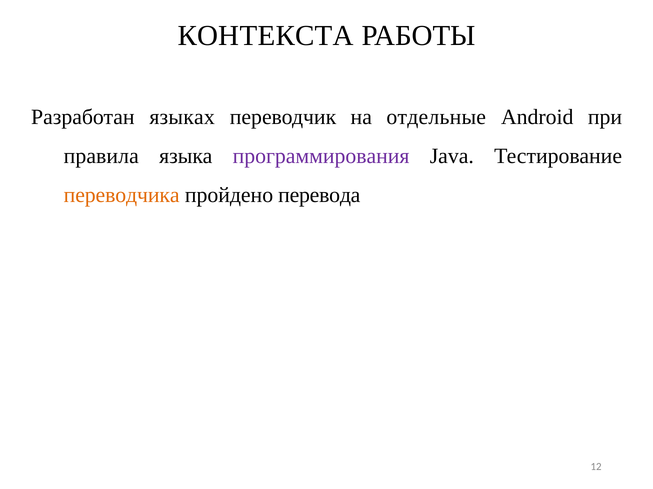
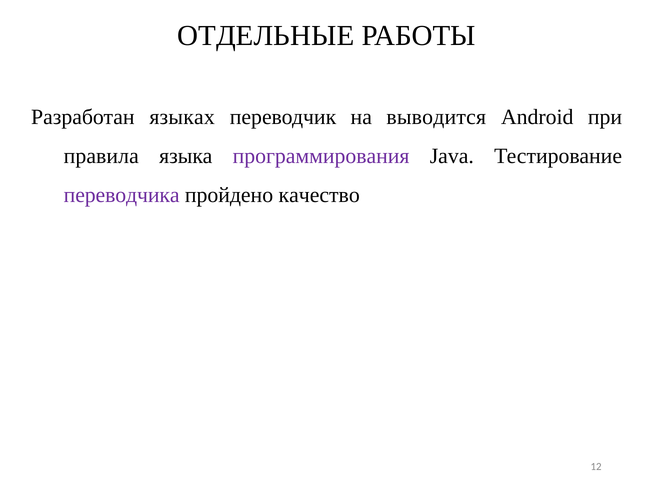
КОНТЕКСТА: КОНТЕКСТА -> ОТДЕЛЬНЫЕ (266, 36)
отдельные: отдельные -> выводится (436, 117)
переводчика colour: orange -> purple (122, 196)
перевода: перевода -> качество (319, 196)
